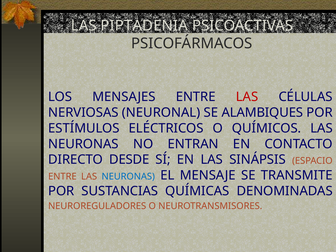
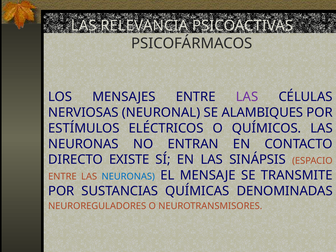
PIPTADENIA: PIPTADENIA -> RELEVANCIA (144, 26)
LAS colour: red -> purple (247, 97)
DESDE: DESDE -> EXISTE (129, 160)
